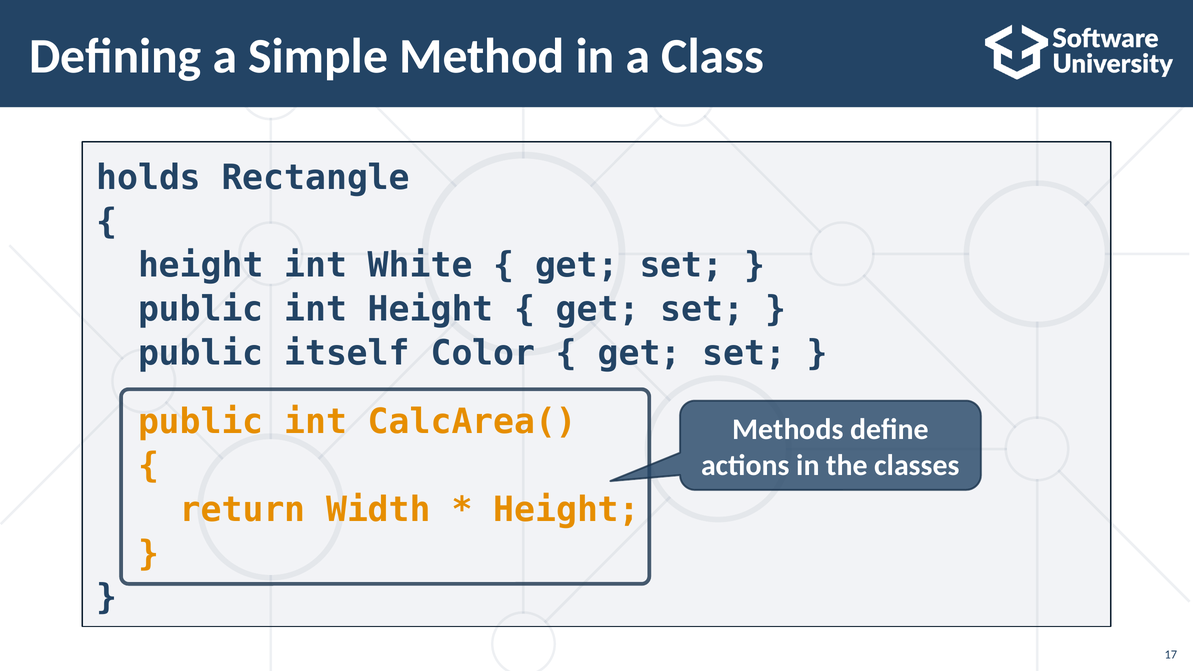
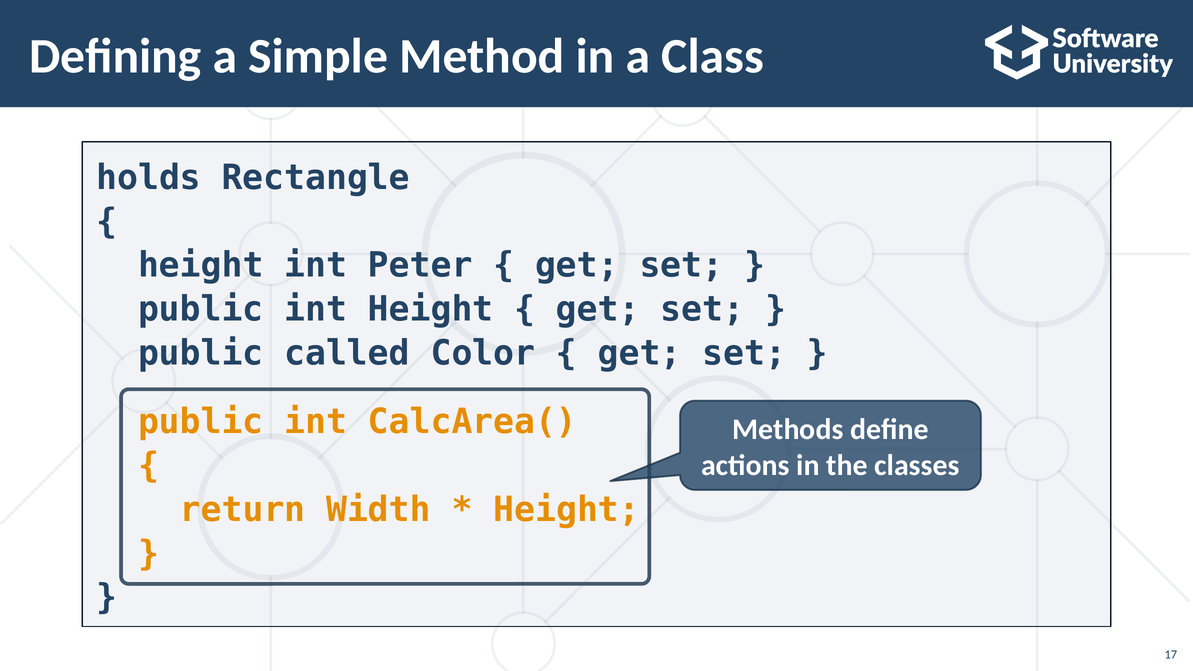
White: White -> Peter (420, 265)
itself: itself -> called (347, 353)
